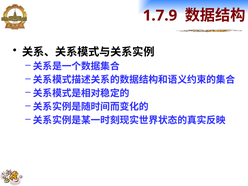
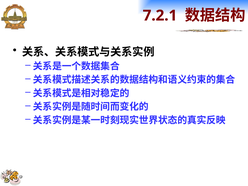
1.7.9: 1.7.9 -> 7.2.1 (160, 16)
